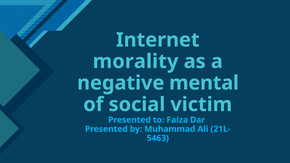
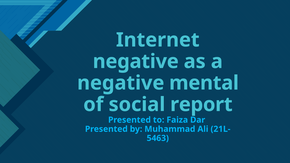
morality: morality -> negative (136, 61)
victim: victim -> report (201, 105)
